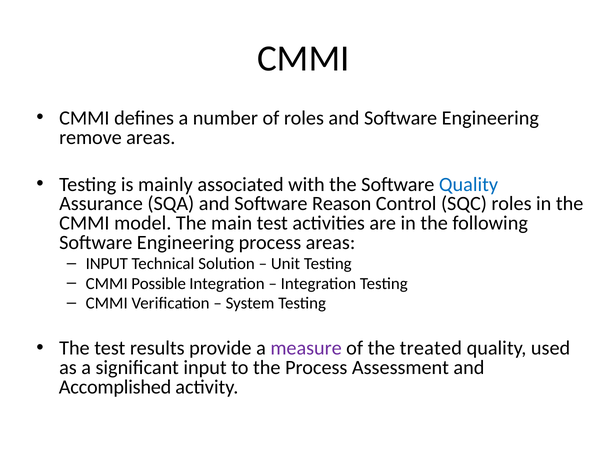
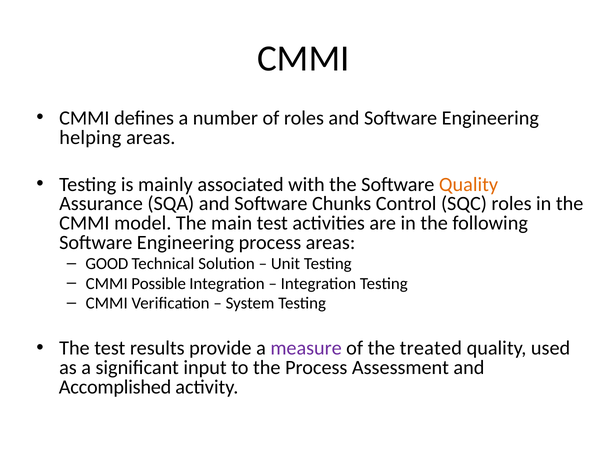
remove: remove -> helping (90, 138)
Quality colour: blue -> orange (469, 184)
Reason: Reason -> Chunks (342, 204)
INPUT: INPUT -> GOOD (107, 264)
